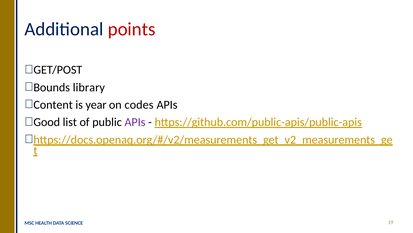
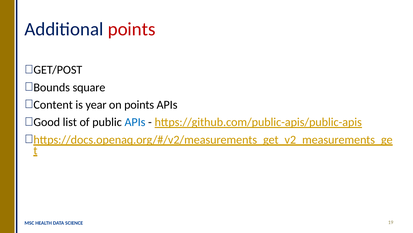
library: library -> square (89, 87)
on codes: codes -> points (139, 104)
APIs colour: purple -> blue (135, 122)
